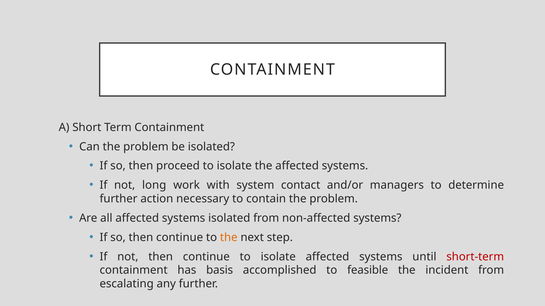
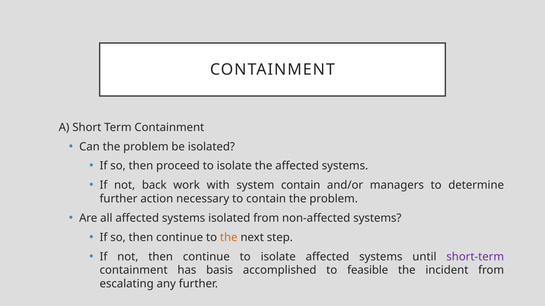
long: long -> back (154, 186)
system contact: contact -> contain (301, 186)
short-term colour: red -> purple (475, 257)
